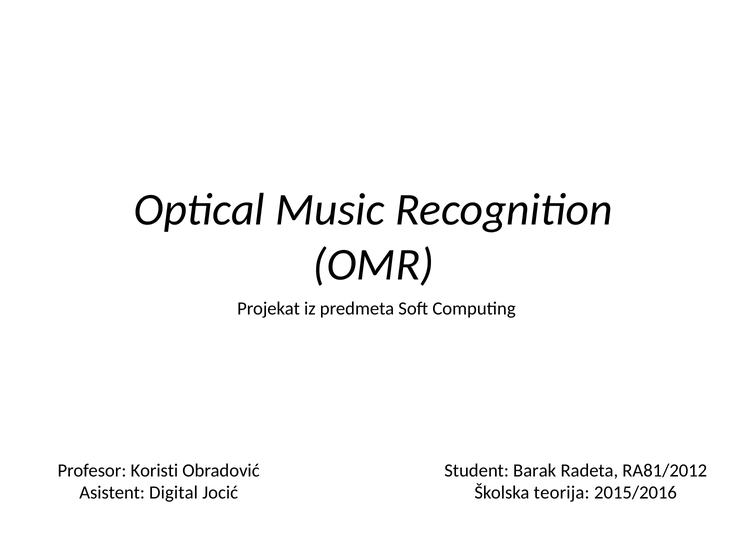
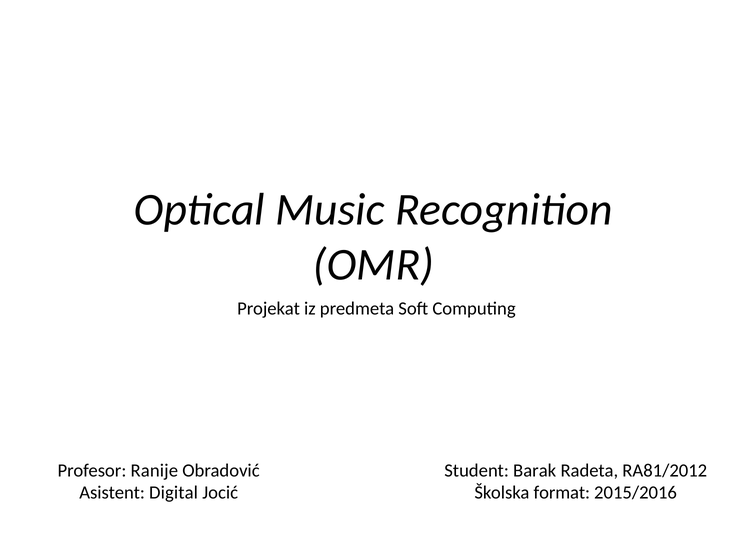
Koristi: Koristi -> Ranije (154, 471)
teorija: teorija -> format (562, 493)
